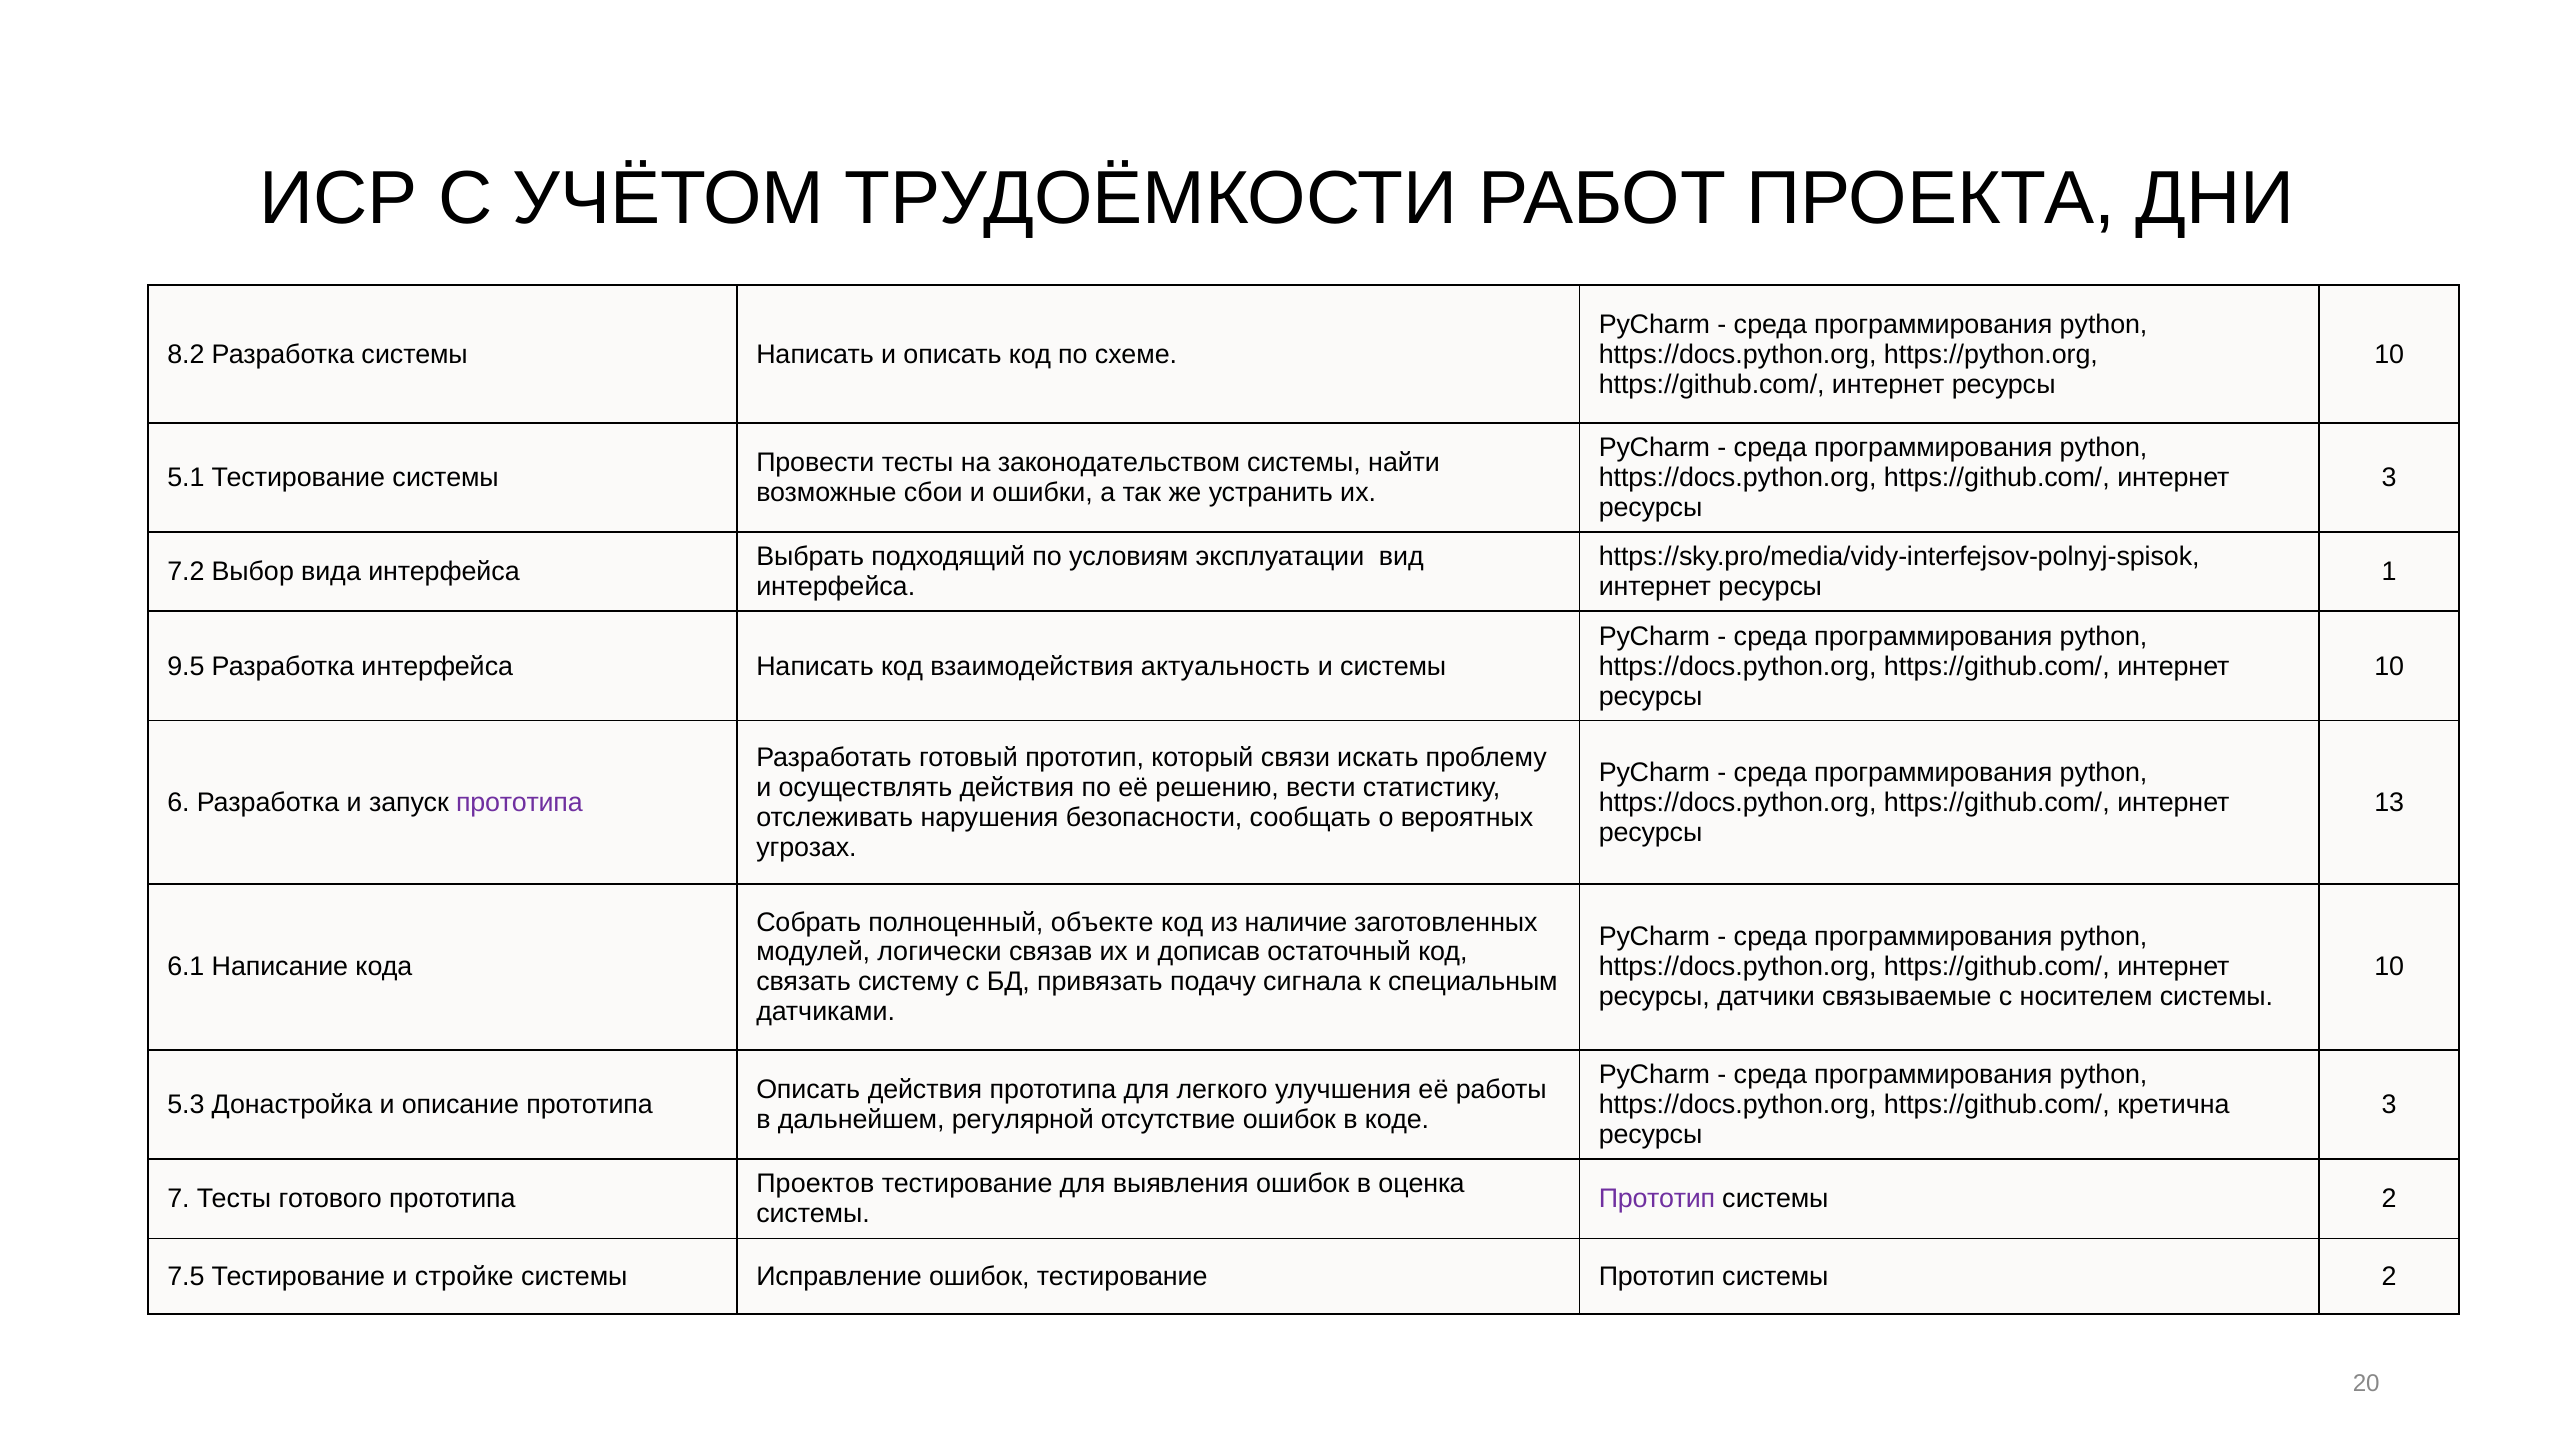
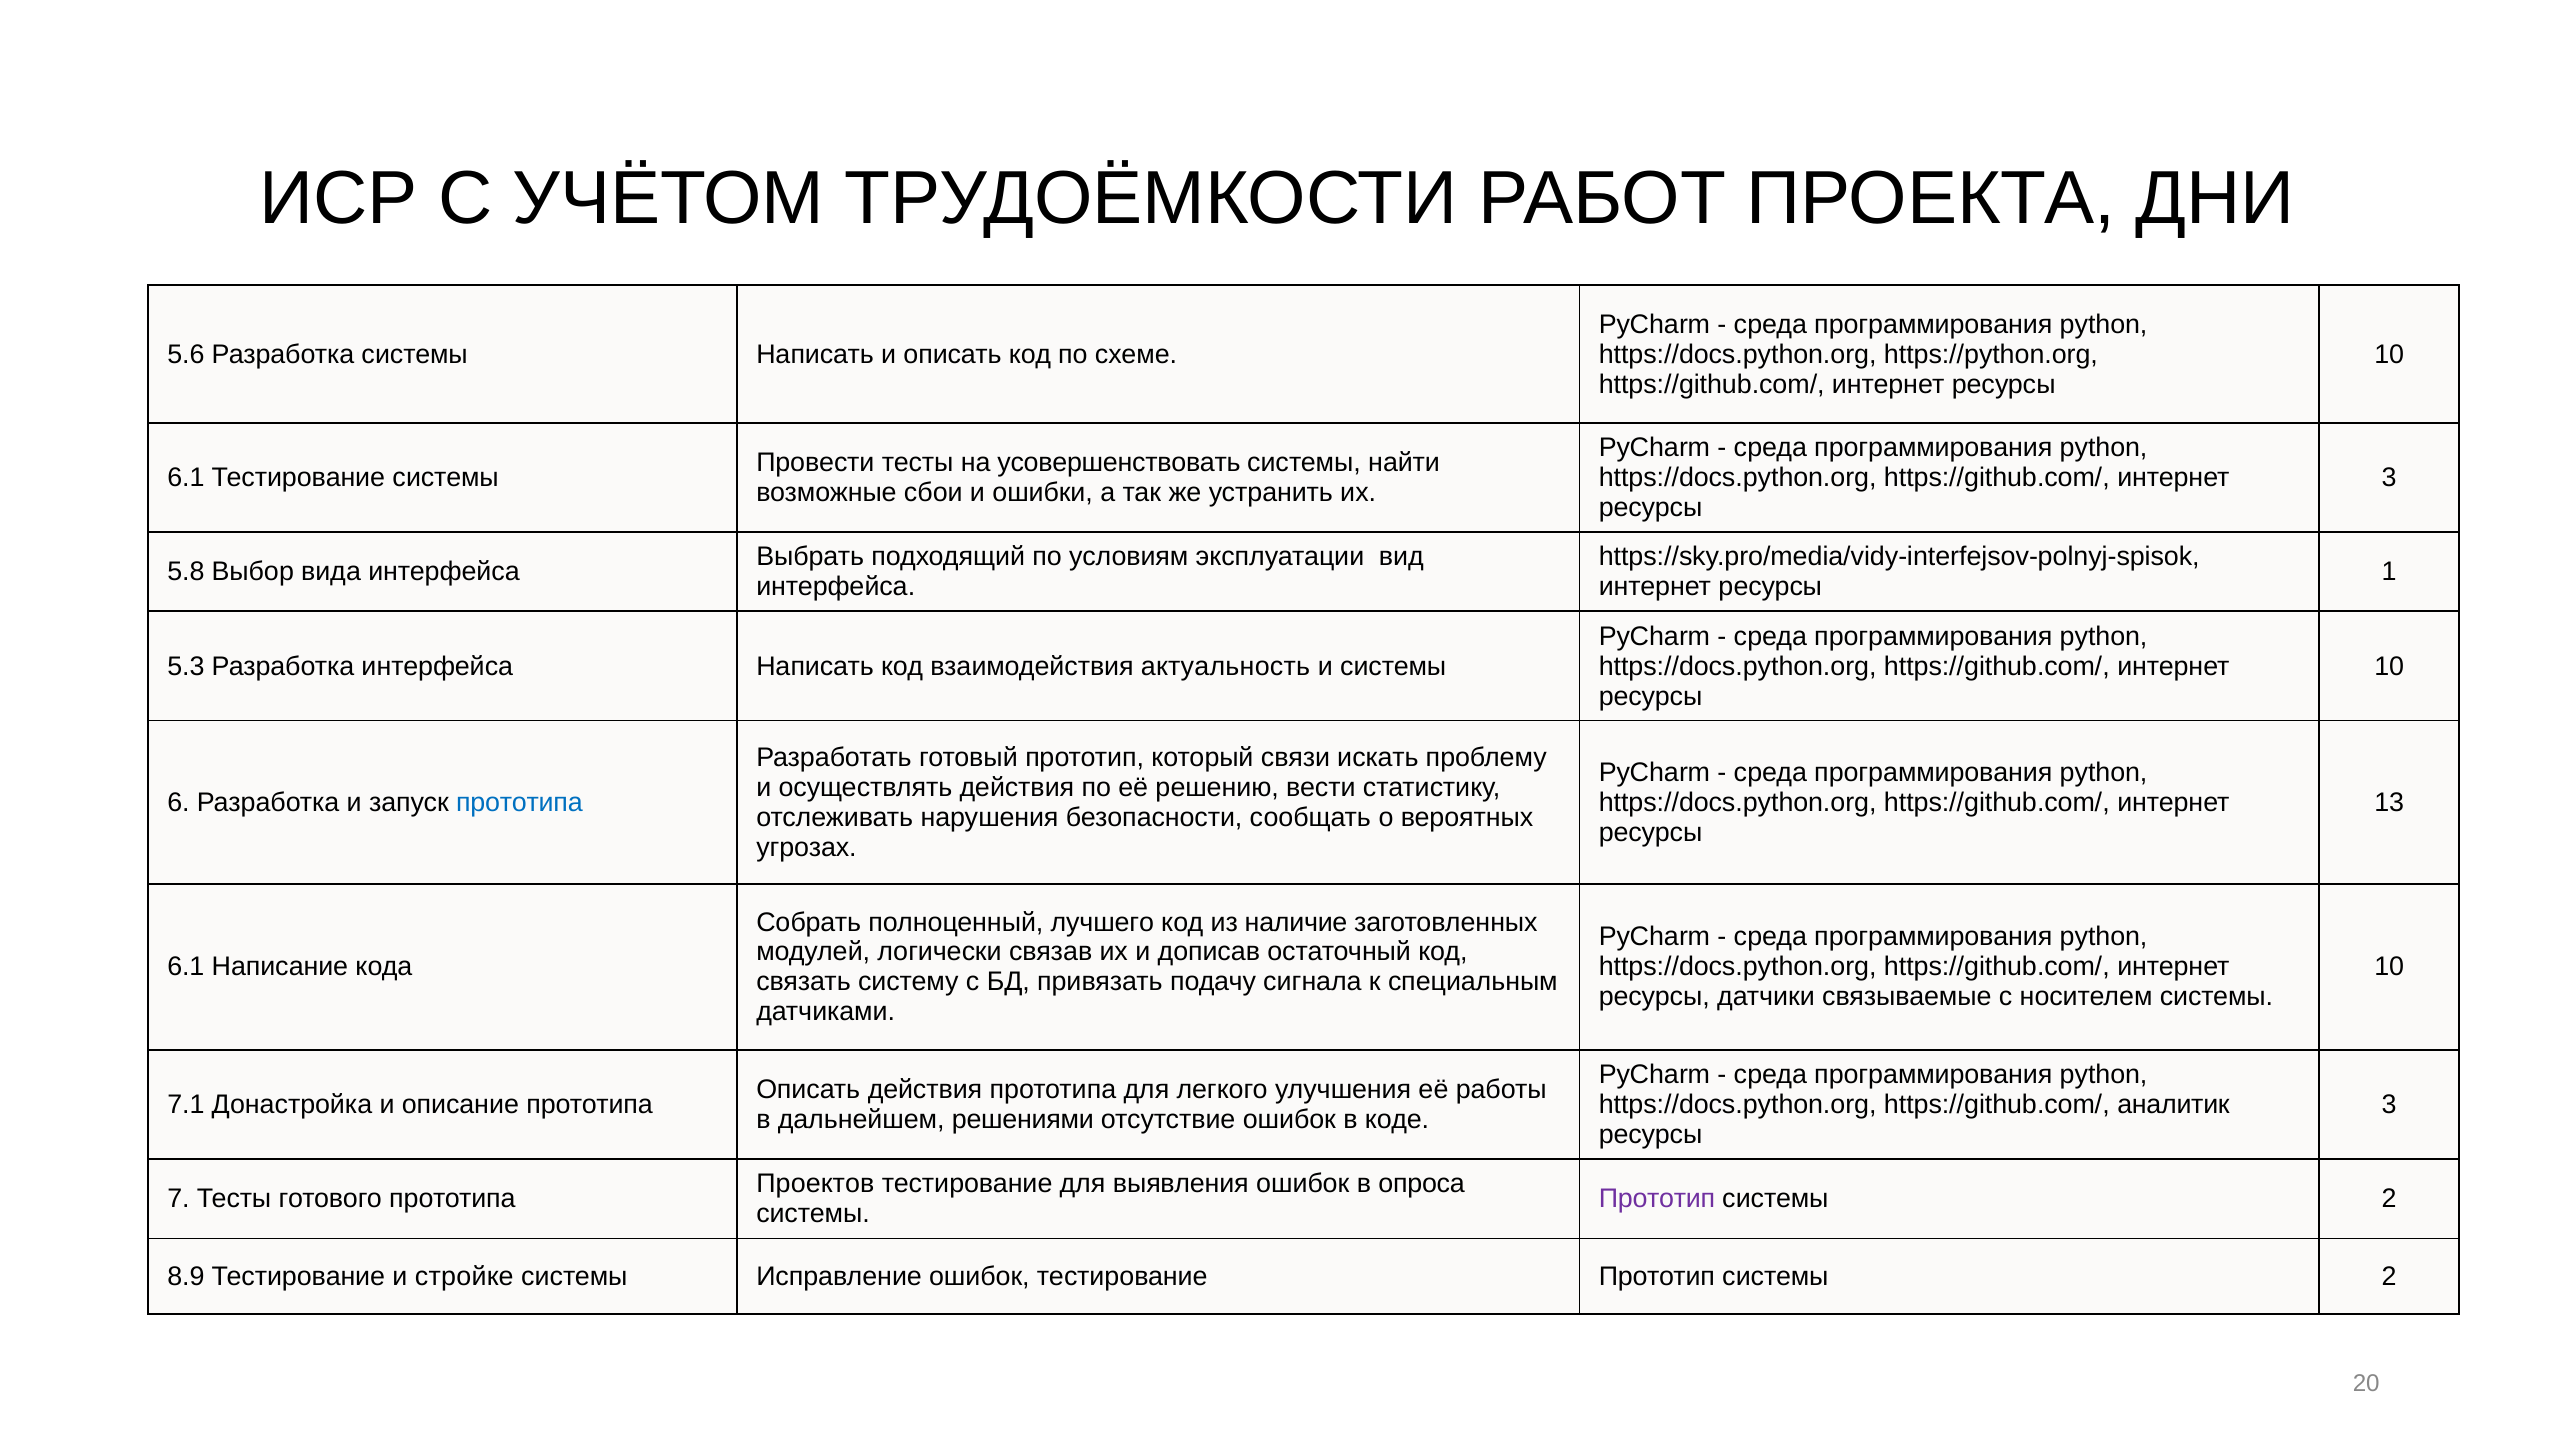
8.2: 8.2 -> 5.6 (186, 354)
законодательством: законодательством -> усовершенствовать (1119, 463)
5.1: 5.1 -> 6.1 (186, 478)
7.2: 7.2 -> 5.8 (186, 572)
9.5: 9.5 -> 5.3 (186, 666)
прототипа colour: purple -> blue (519, 802)
объекте: объекте -> лучшего (1102, 922)
5.3: 5.3 -> 7.1 (186, 1105)
кретична: кретична -> аналитик (2173, 1105)
регулярной: регулярной -> решениями (1023, 1120)
оценка: оценка -> опроса (1422, 1184)
7.5: 7.5 -> 8.9 (186, 1277)
